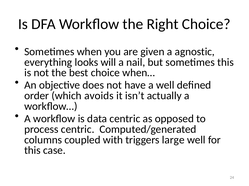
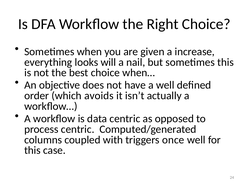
agnostic: agnostic -> increase (195, 52)
large: large -> once (173, 140)
